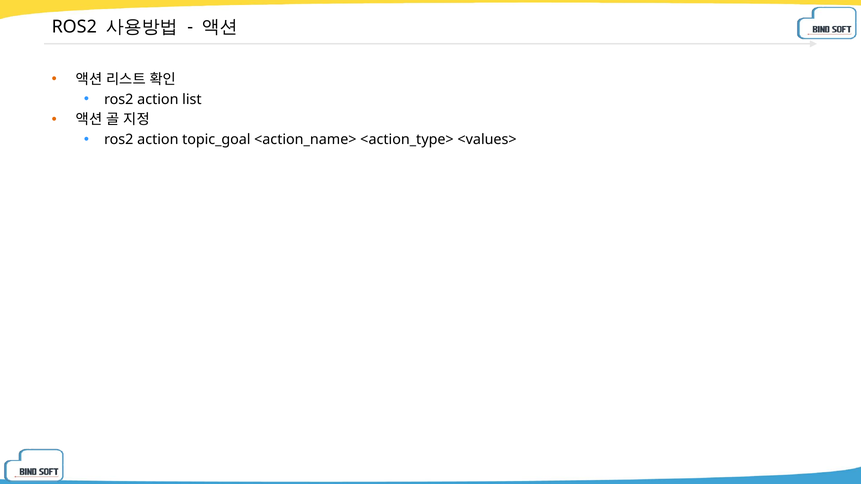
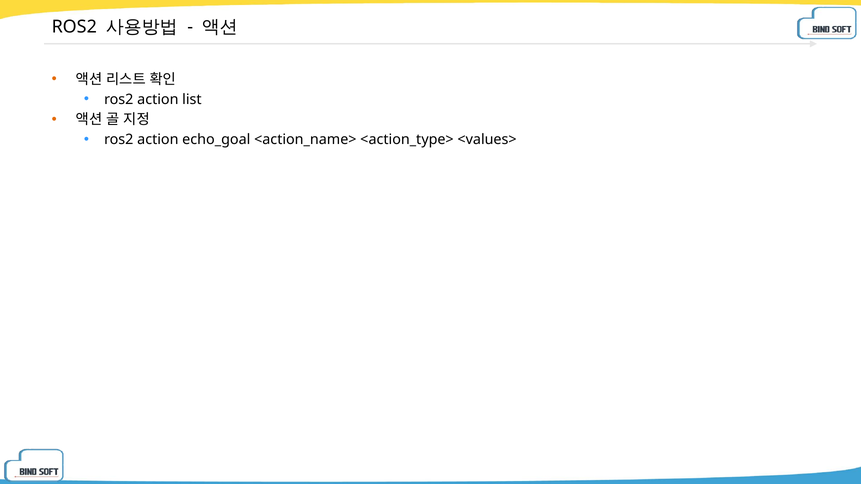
topic_goal: topic_goal -> echo_goal (216, 140)
